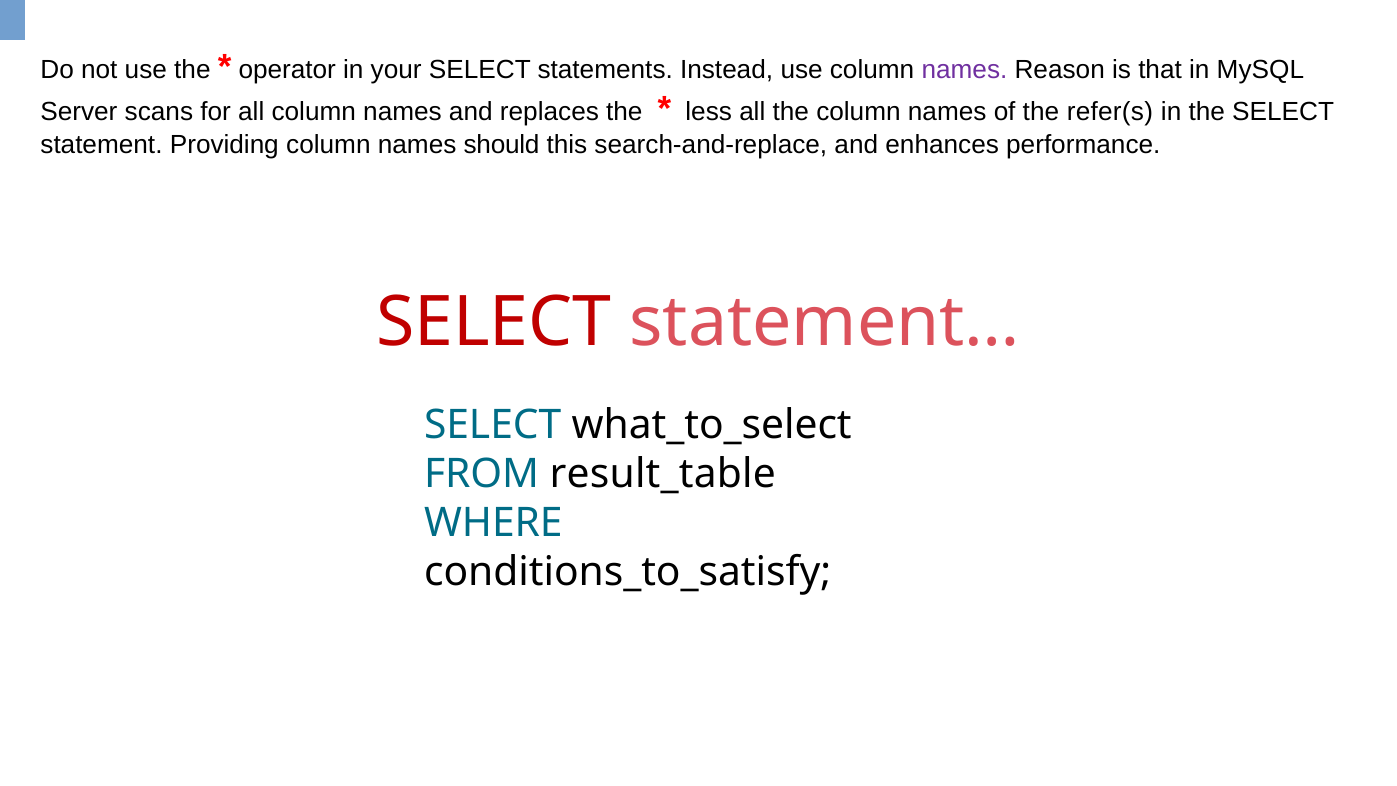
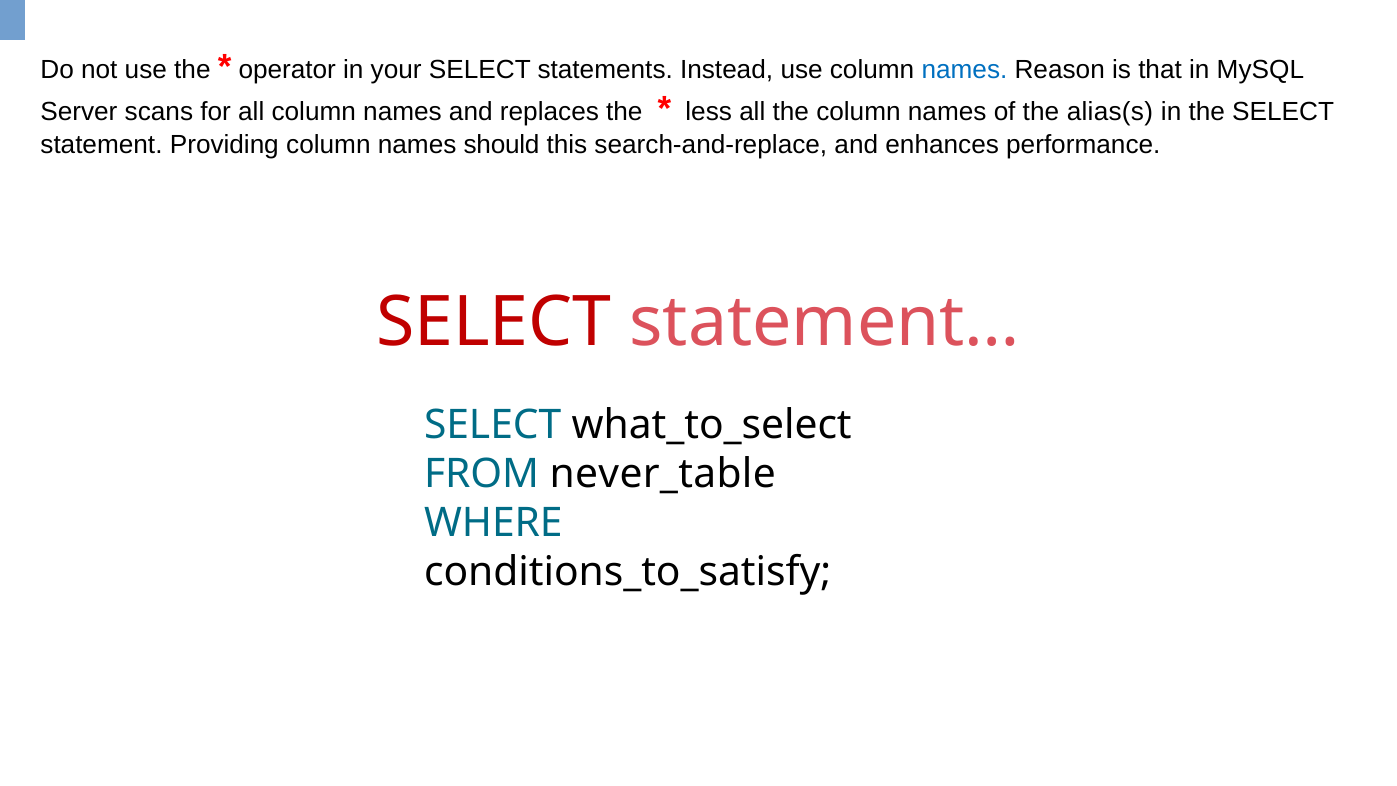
names colour: purple -> blue (964, 70)
refer(s: refer(s -> alias(s (1110, 111)
result_table: result_table -> never_table (663, 474)
